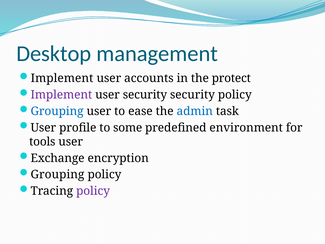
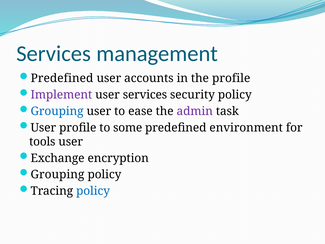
Desktop: Desktop -> Services (54, 54)
Implement: Implement -> Predefined (62, 78)
the protect: protect -> profile (231, 78)
user security: security -> services (145, 95)
admin colour: blue -> purple (195, 111)
policy colour: purple -> blue (93, 191)
